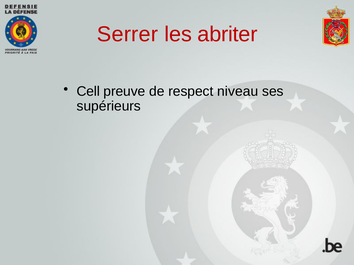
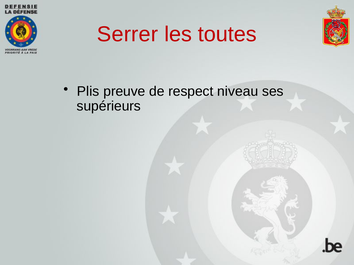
abriter: abriter -> toutes (227, 34)
Cell: Cell -> Plis (88, 91)
